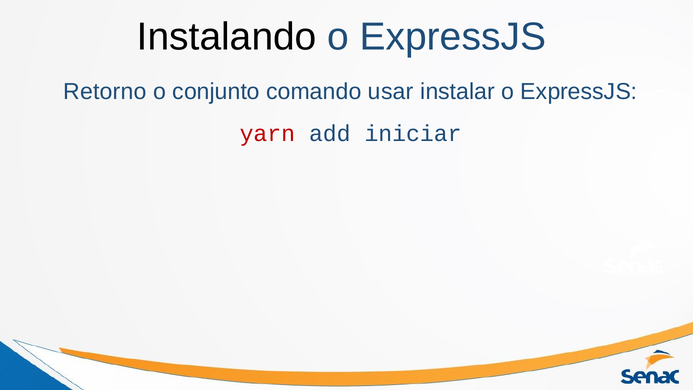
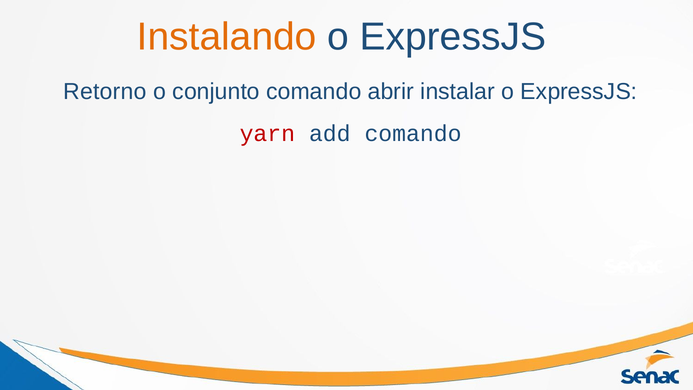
Instalando colour: black -> orange (227, 37)
usar: usar -> abrir (391, 91)
add iniciar: iniciar -> comando (413, 134)
